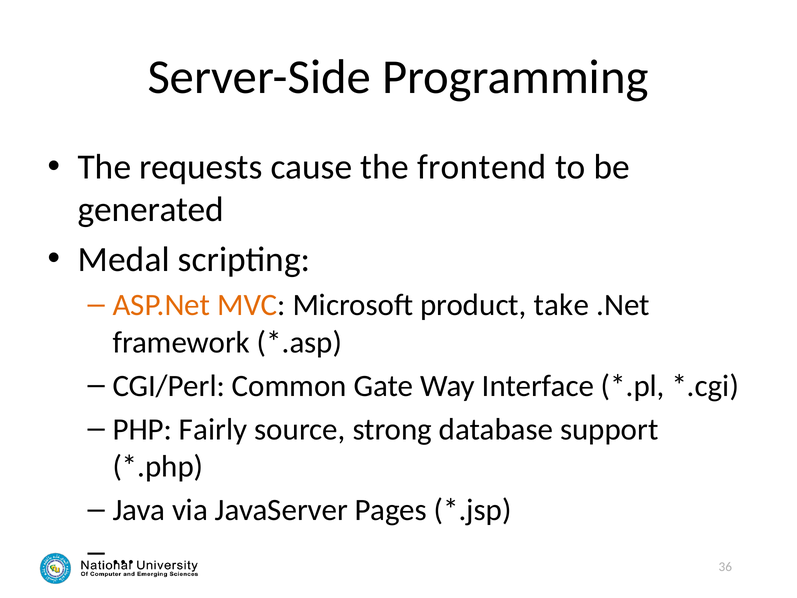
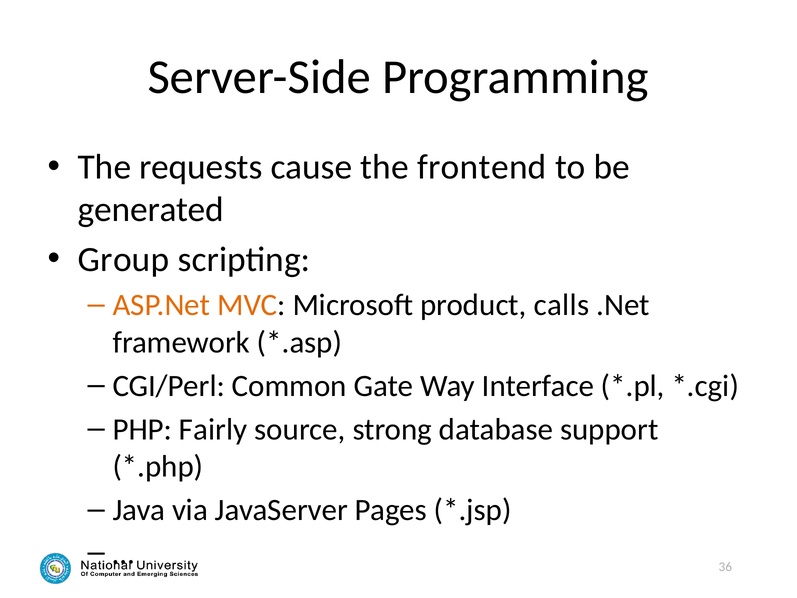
Medal: Medal -> Group (124, 259)
take: take -> calls (561, 305)
